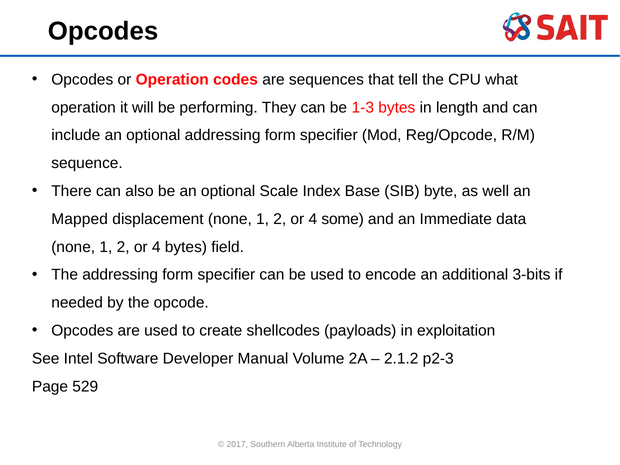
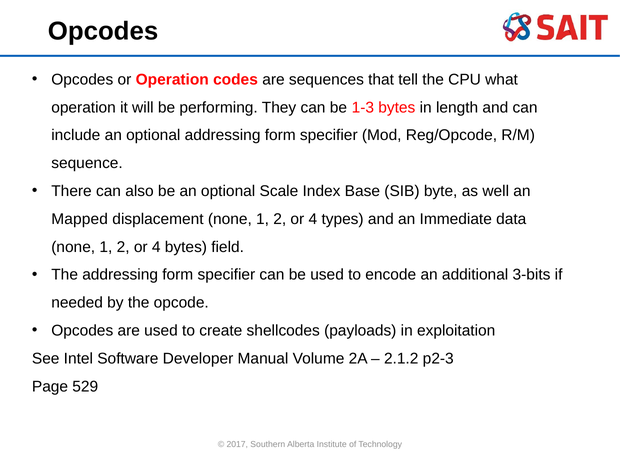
some: some -> types (343, 219)
